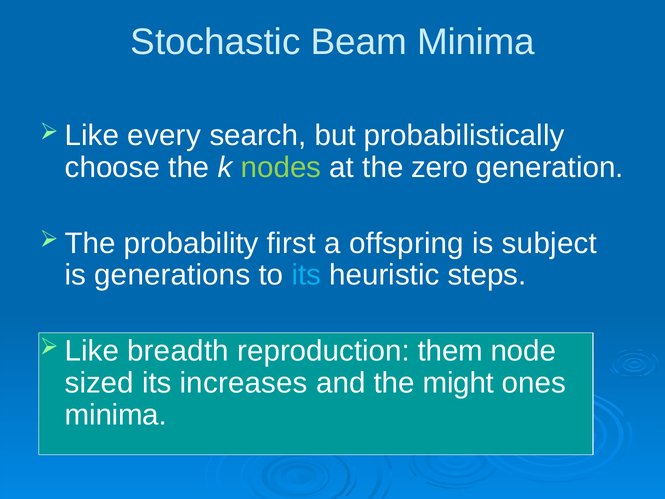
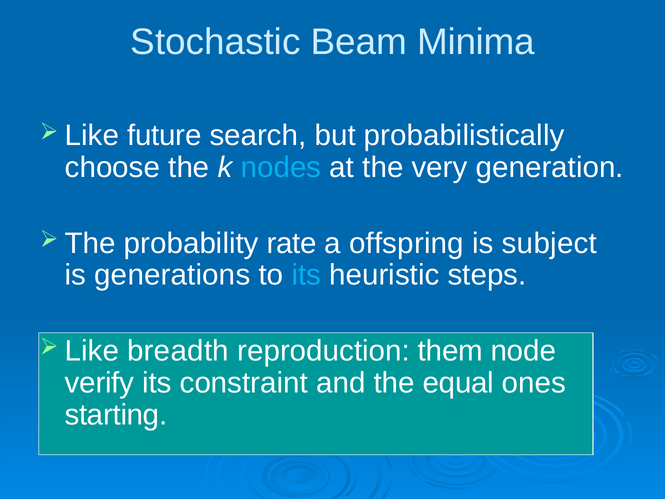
every: every -> future (164, 135)
nodes colour: light green -> light blue (281, 167)
zero: zero -> very (440, 167)
first: first -> rate (292, 243)
sized: sized -> verify (99, 383)
increases: increases -> constraint (244, 383)
might: might -> equal (458, 383)
minima: minima -> starting (116, 415)
